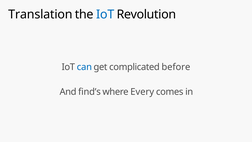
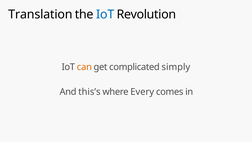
can colour: blue -> orange (84, 67)
before: before -> simply (176, 67)
find’s: find’s -> this’s (89, 92)
